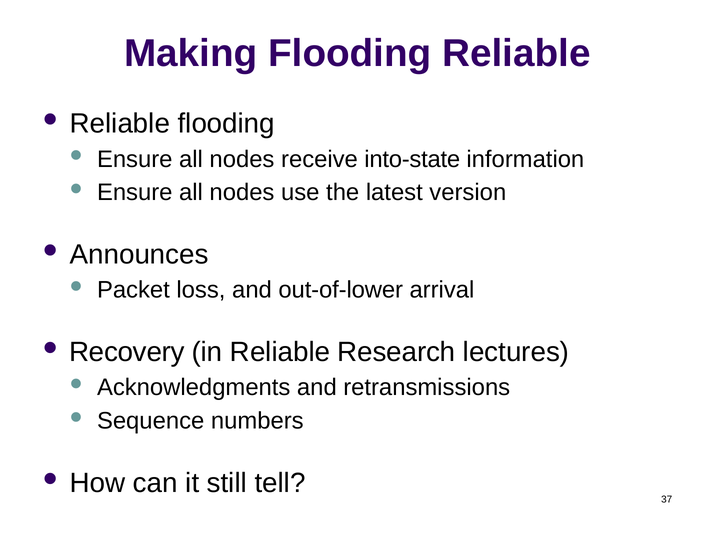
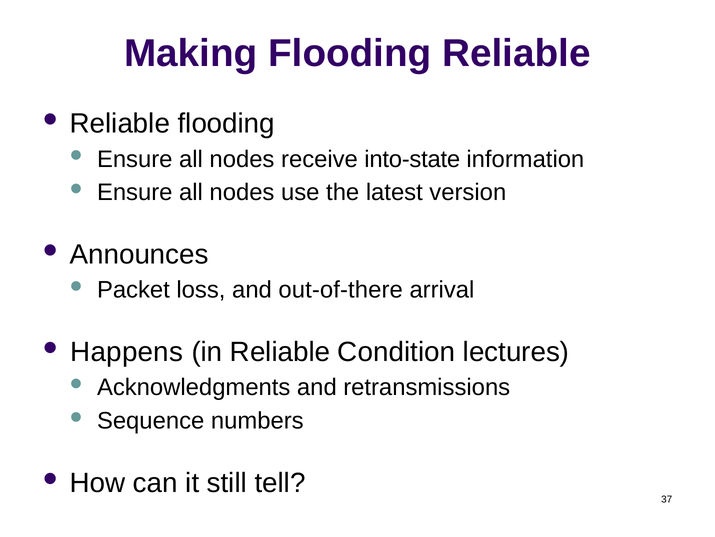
out-of-lower: out-of-lower -> out-of-there (341, 290)
Recovery: Recovery -> Happens (127, 352)
Research: Research -> Condition (396, 352)
